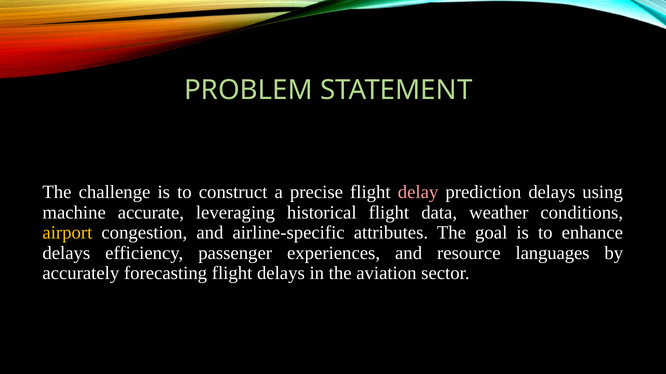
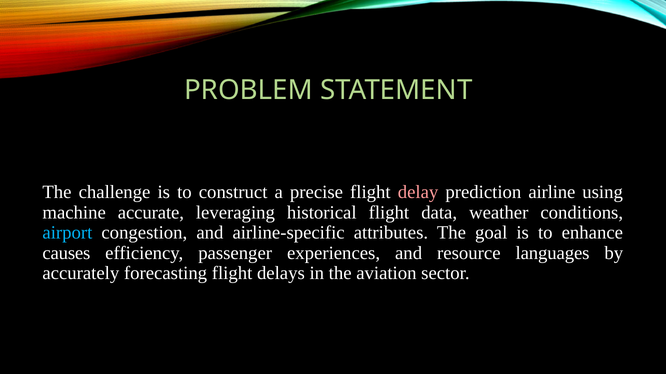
prediction delays: delays -> airline (552, 193)
airport colour: yellow -> light blue (67, 233)
delays: delays -> causes (66, 253)
